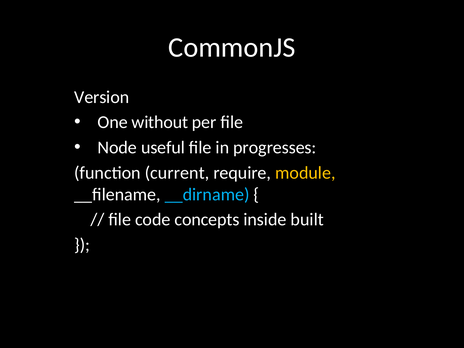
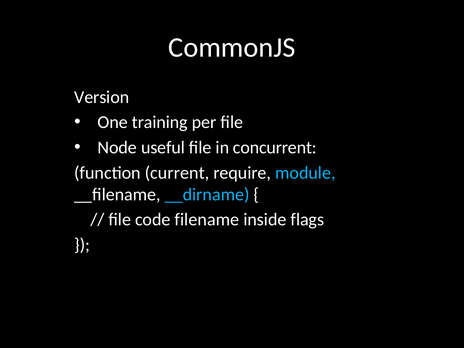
without: without -> training (160, 122)
progresses: progresses -> concurrent (275, 148)
module colour: yellow -> light blue (305, 173)
concepts: concepts -> filename (207, 220)
built: built -> flags (307, 220)
